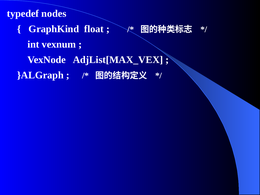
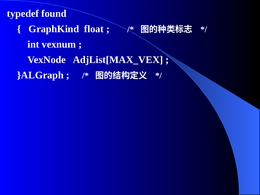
nodes: nodes -> found (54, 14)
